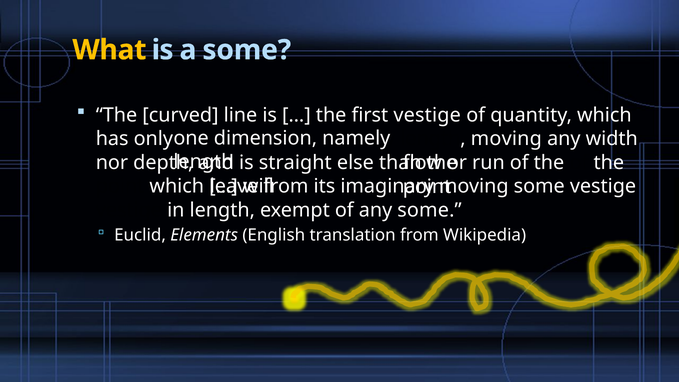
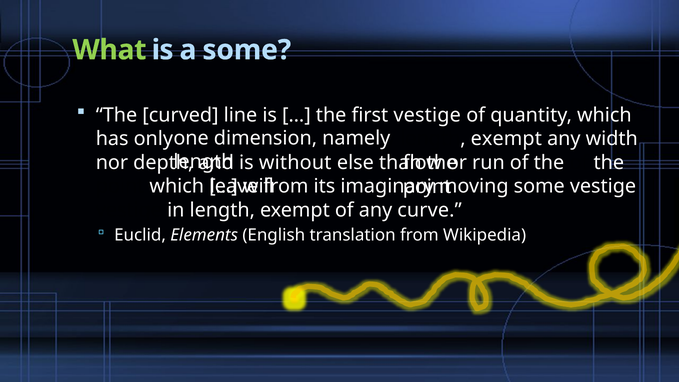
What colour: yellow -> light green (109, 50)
moving: moving -> exempt (506, 139)
straight: straight -> without (295, 162)
any some: some -> curve (430, 210)
